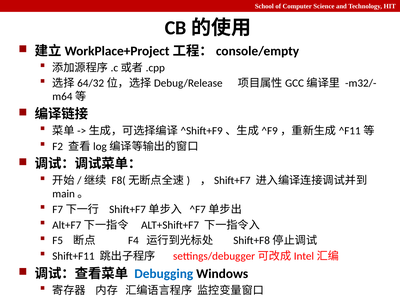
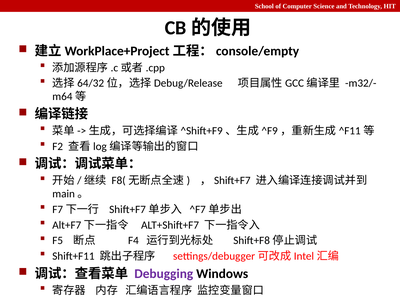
Debugging colour: blue -> purple (164, 274)
